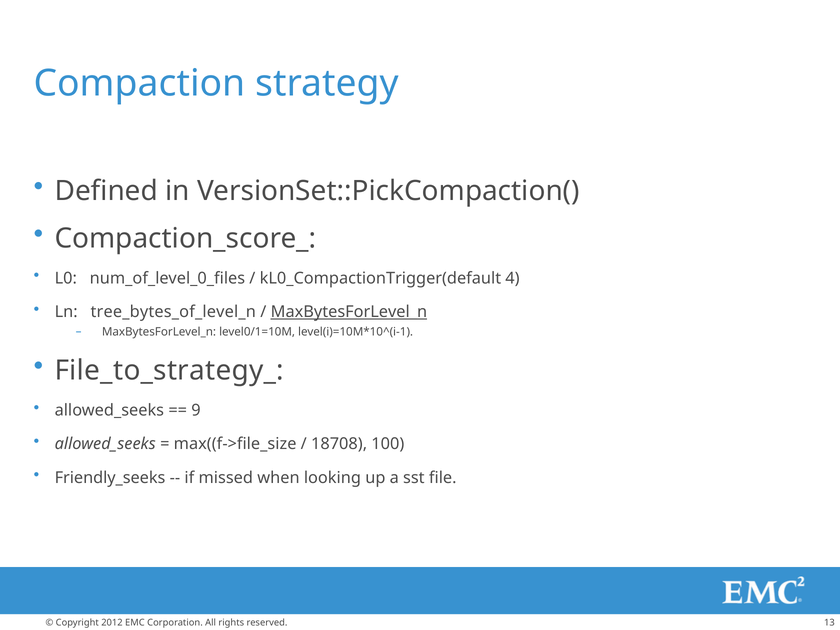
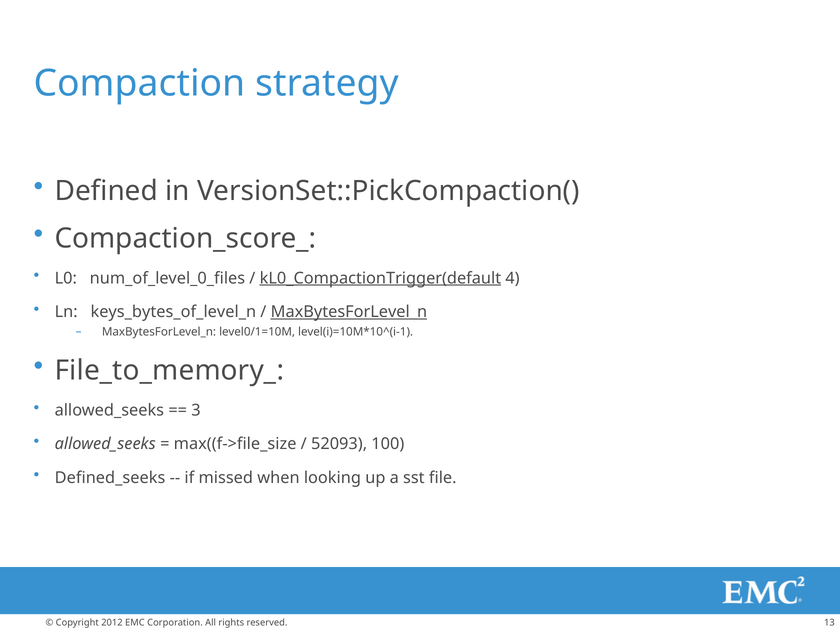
kL0_CompactionTrigger(default underline: none -> present (380, 278)
tree_bytes_of_level_n: tree_bytes_of_level_n -> keys_bytes_of_level_n (173, 312)
File_to_strategy_: File_to_strategy_ -> File_to_memory_ (169, 371)
9: 9 -> 3 (196, 411)
18708: 18708 -> 52093 (339, 444)
Friendly_seeks: Friendly_seeks -> Defined_seeks (110, 478)
